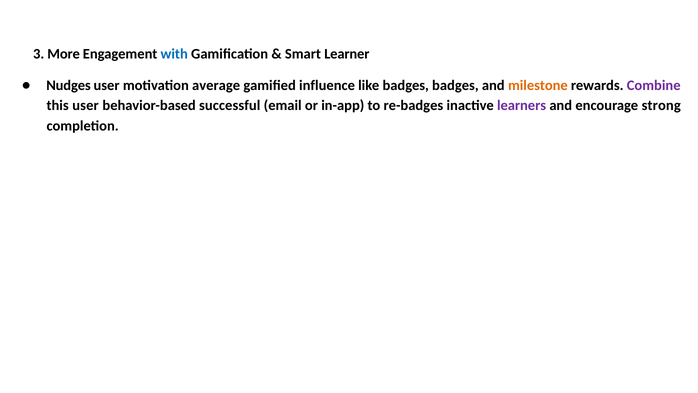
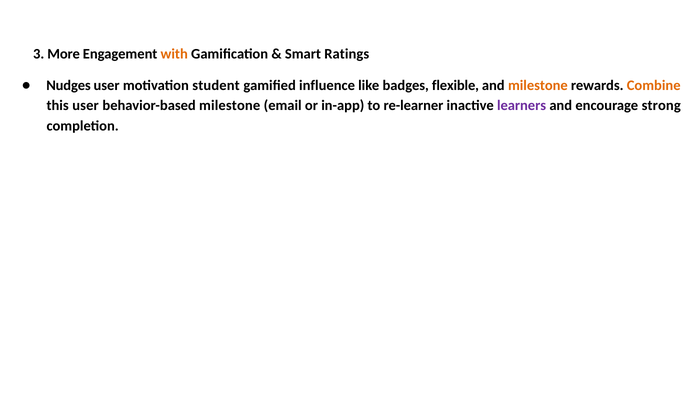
with colour: blue -> orange (174, 54)
Learner: Learner -> Ratings (347, 54)
average: average -> student (216, 85)
badges badges: badges -> flexible (455, 85)
Combine colour: purple -> orange (654, 85)
behavior-based successful: successful -> milestone (230, 106)
re-badges: re-badges -> re-learner (413, 106)
